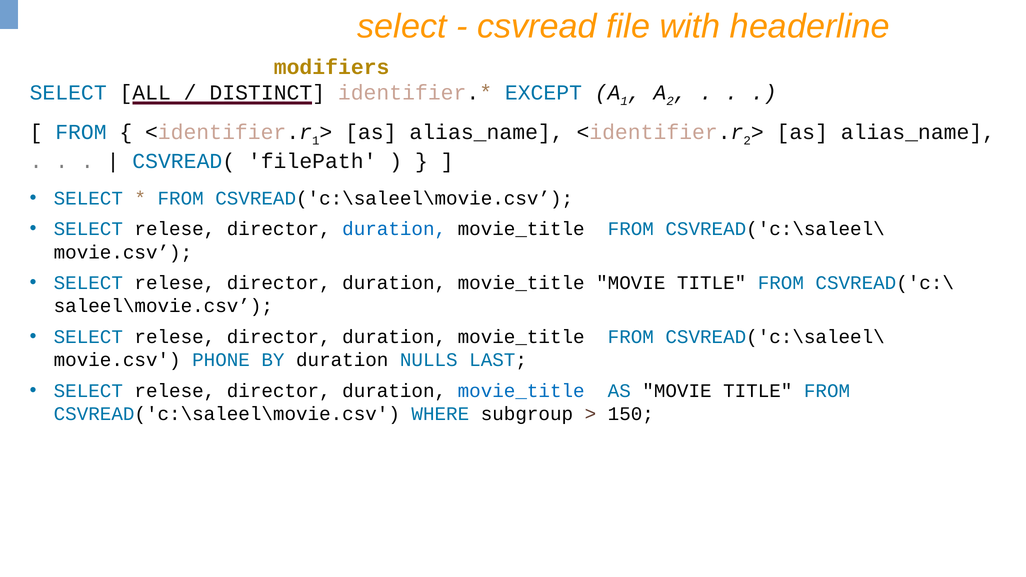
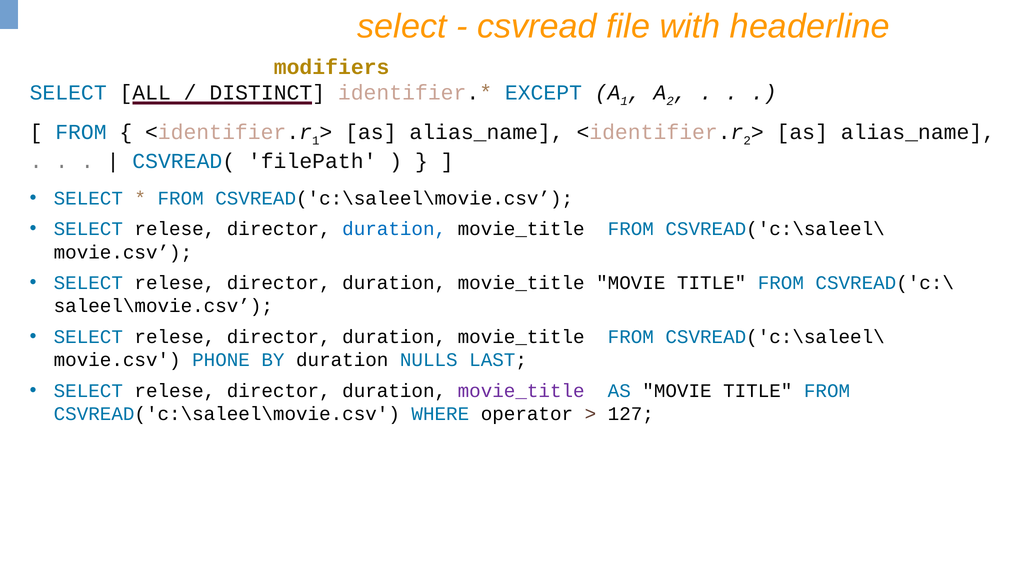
movie_title colour: blue -> purple (521, 391)
subgroup: subgroup -> operator (527, 414)
150: 150 -> 127 (631, 414)
